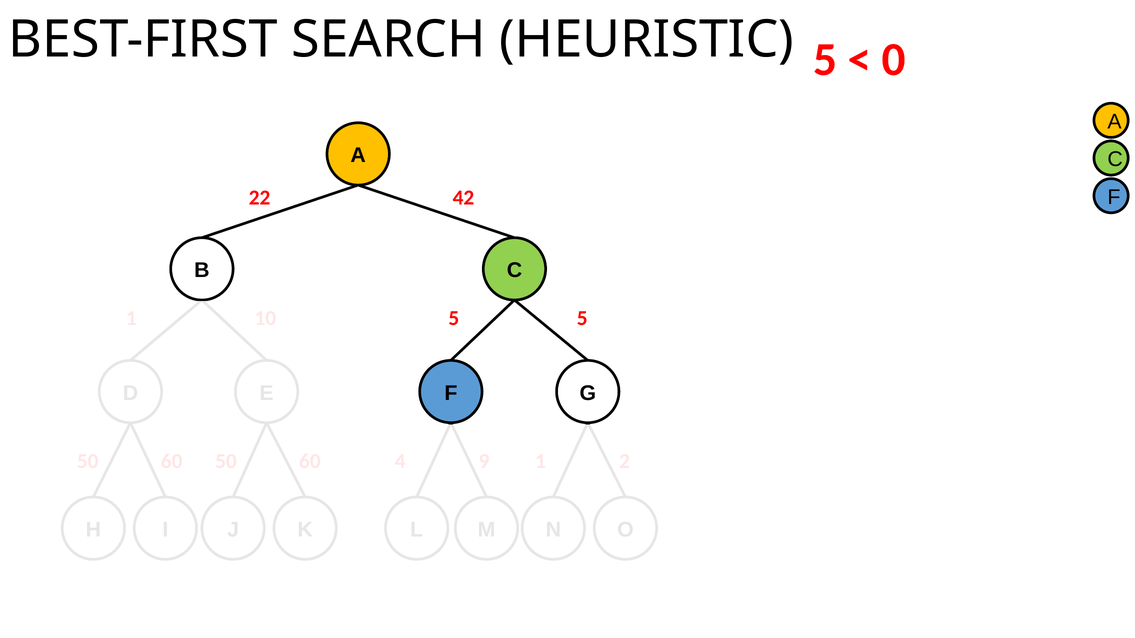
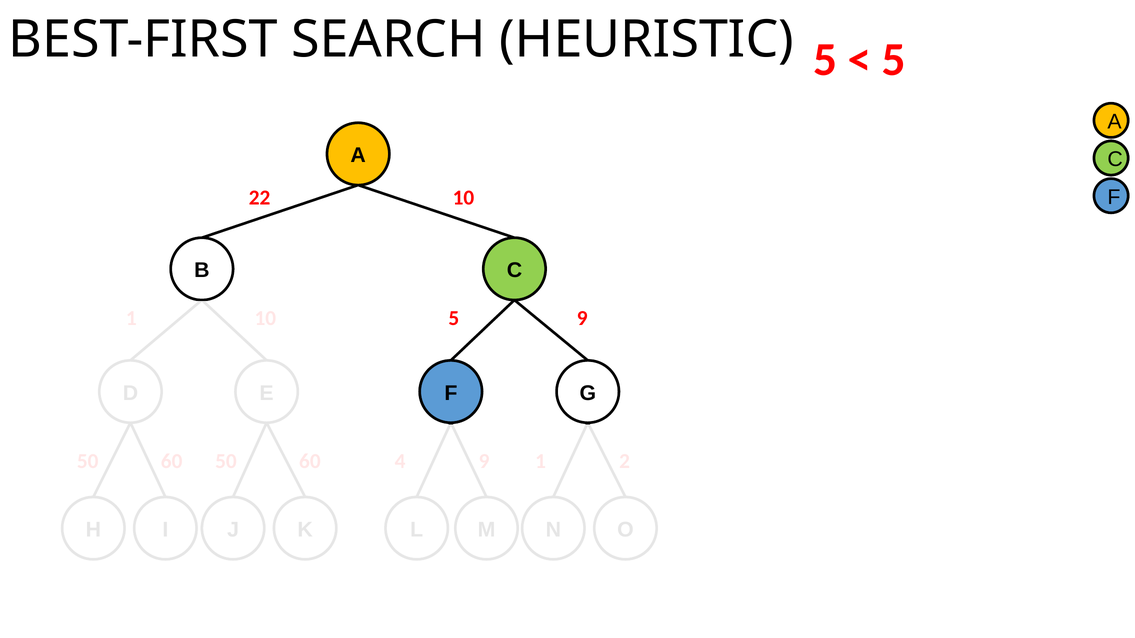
0: 0 -> 5 (894, 60)
22 42: 42 -> 10 (463, 198)
5 5: 5 -> 9 (582, 319)
